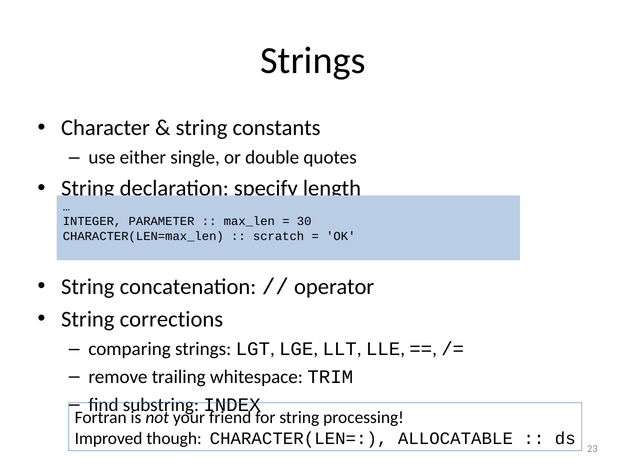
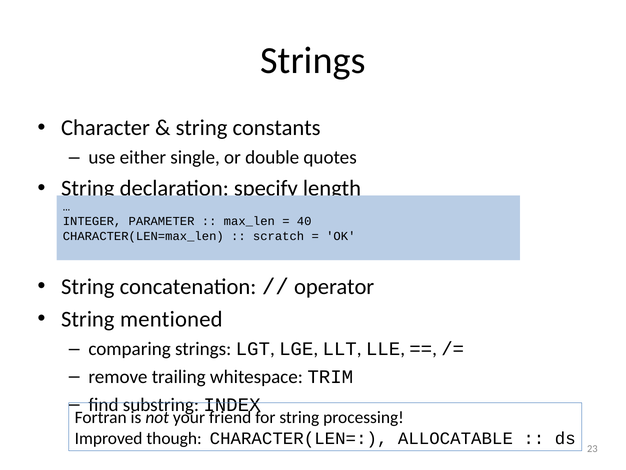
30: 30 -> 40 (304, 221)
corrections: corrections -> mentioned (171, 319)
